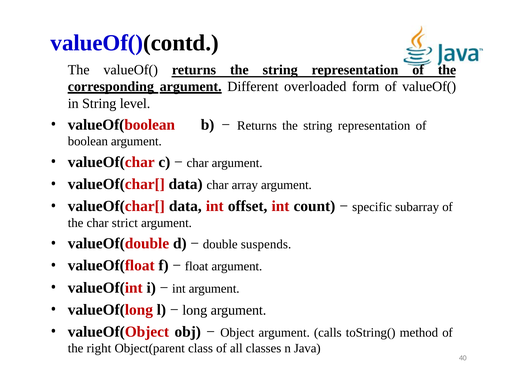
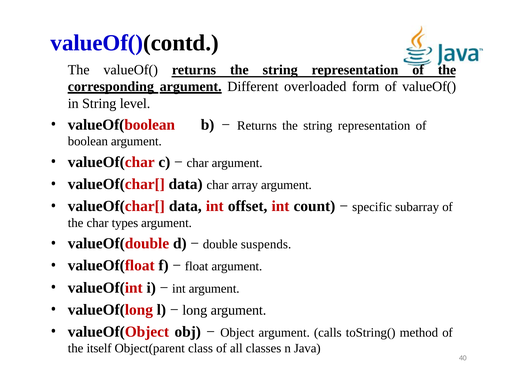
strict: strict -> types (125, 223)
right: right -> itself (99, 348)
